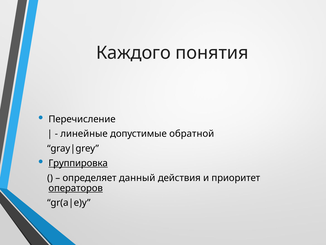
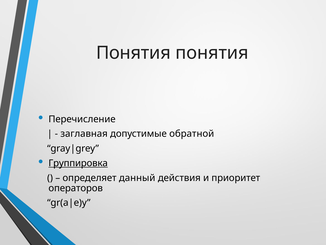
Каждого: Каждого -> Понятия (133, 53)
линейные: линейные -> заглавная (84, 134)
операторов underline: present -> none (76, 188)
